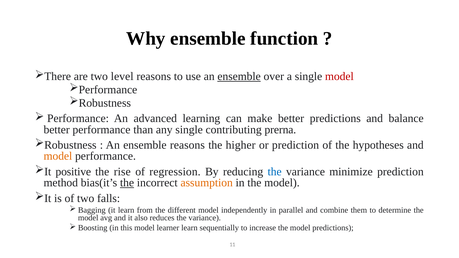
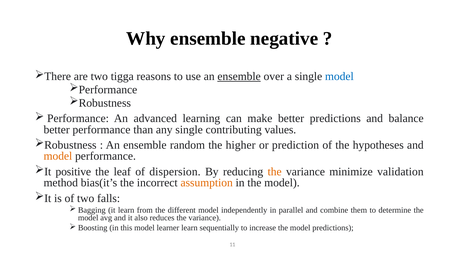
function: function -> negative (284, 39)
level: level -> tigga (122, 77)
model colour: red -> blue (339, 77)
prerna: prerna -> values (280, 130)
ensemble reasons: reasons -> random (187, 145)
rise: rise -> leaf (122, 172)
regression: regression -> dispersion (175, 172)
the colour: blue -> orange (275, 172)
minimize prediction: prediction -> validation (400, 172)
the underline: present -> none (127, 183)
